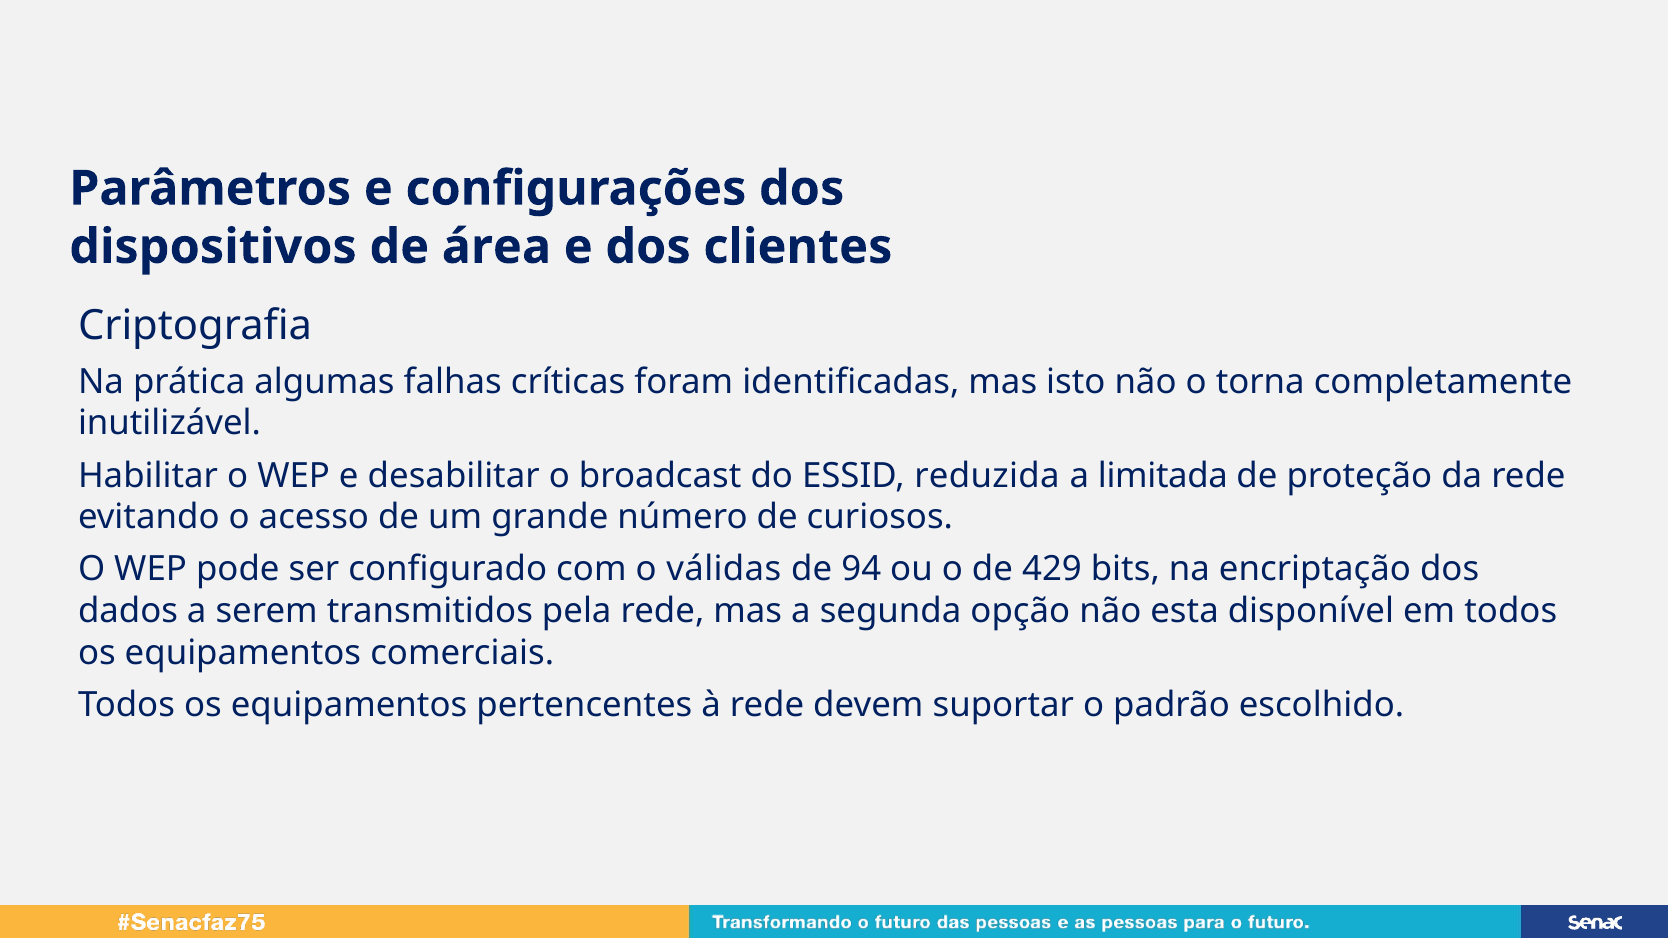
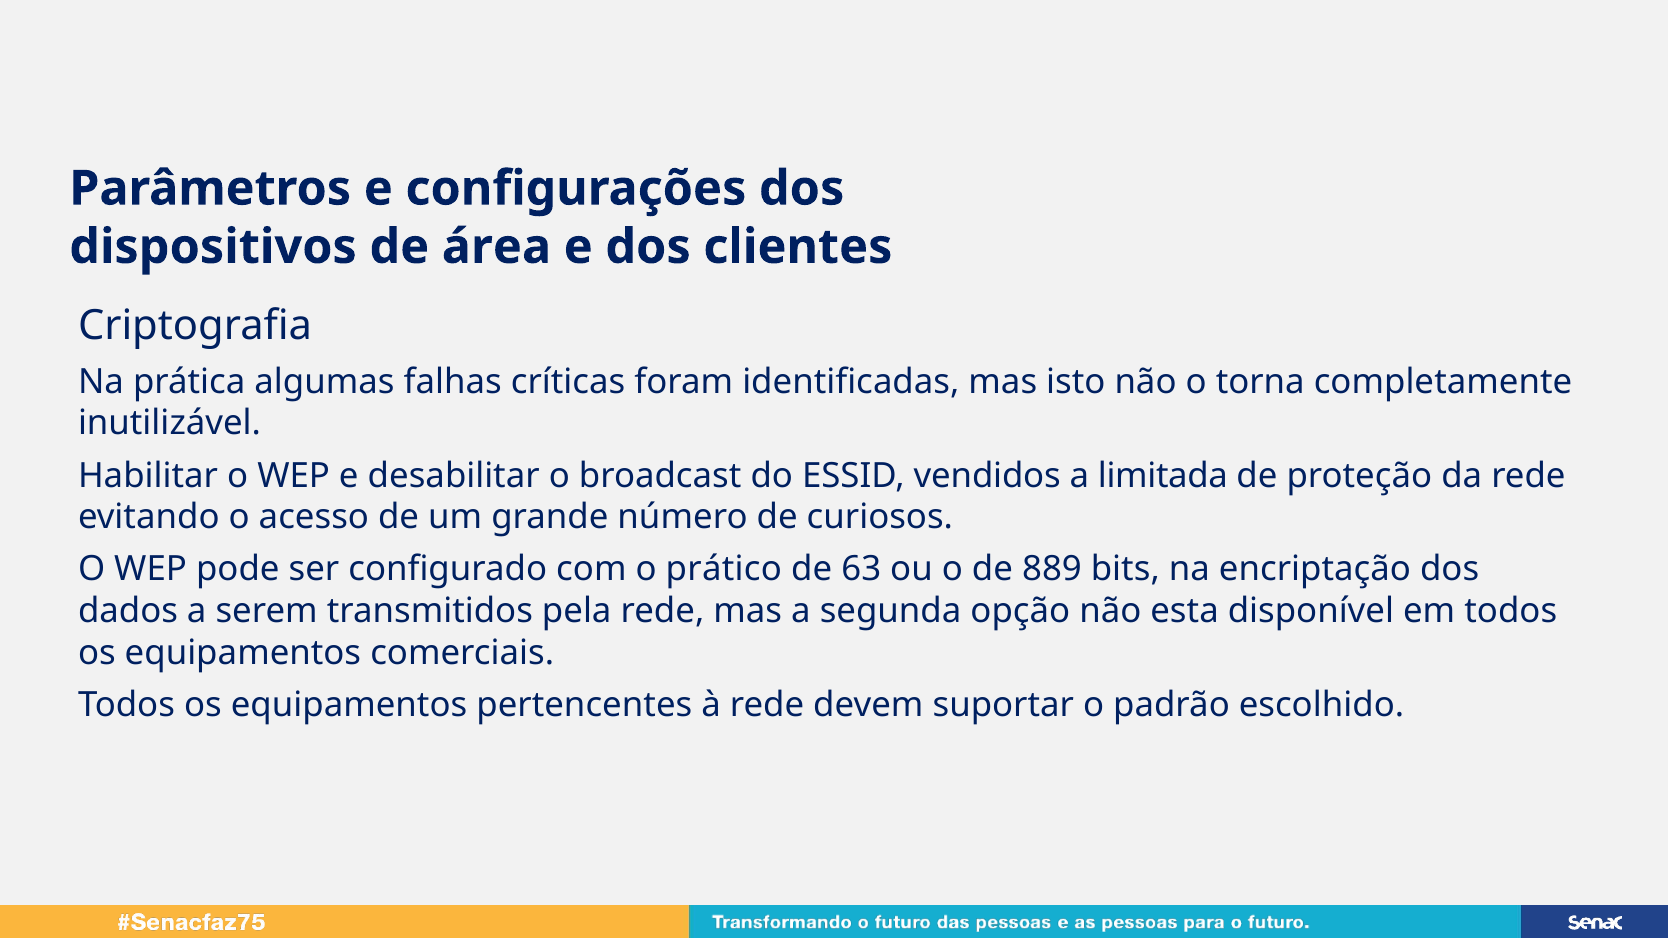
reduzida: reduzida -> vendidos (987, 476)
válidas: válidas -> prático (724, 570)
94: 94 -> 63 (861, 570)
429: 429 -> 889 (1052, 570)
